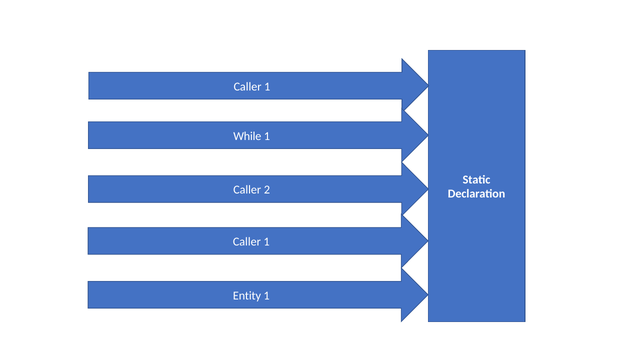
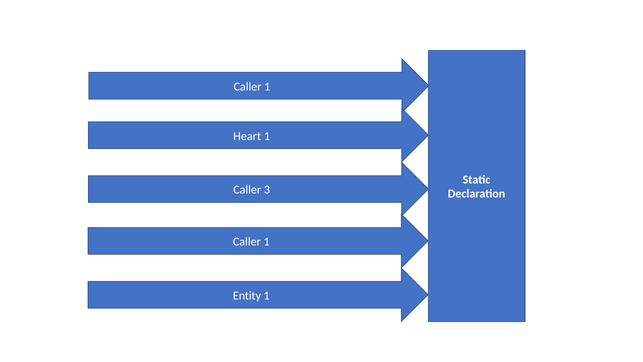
While: While -> Heart (247, 136)
2: 2 -> 3 (267, 190)
